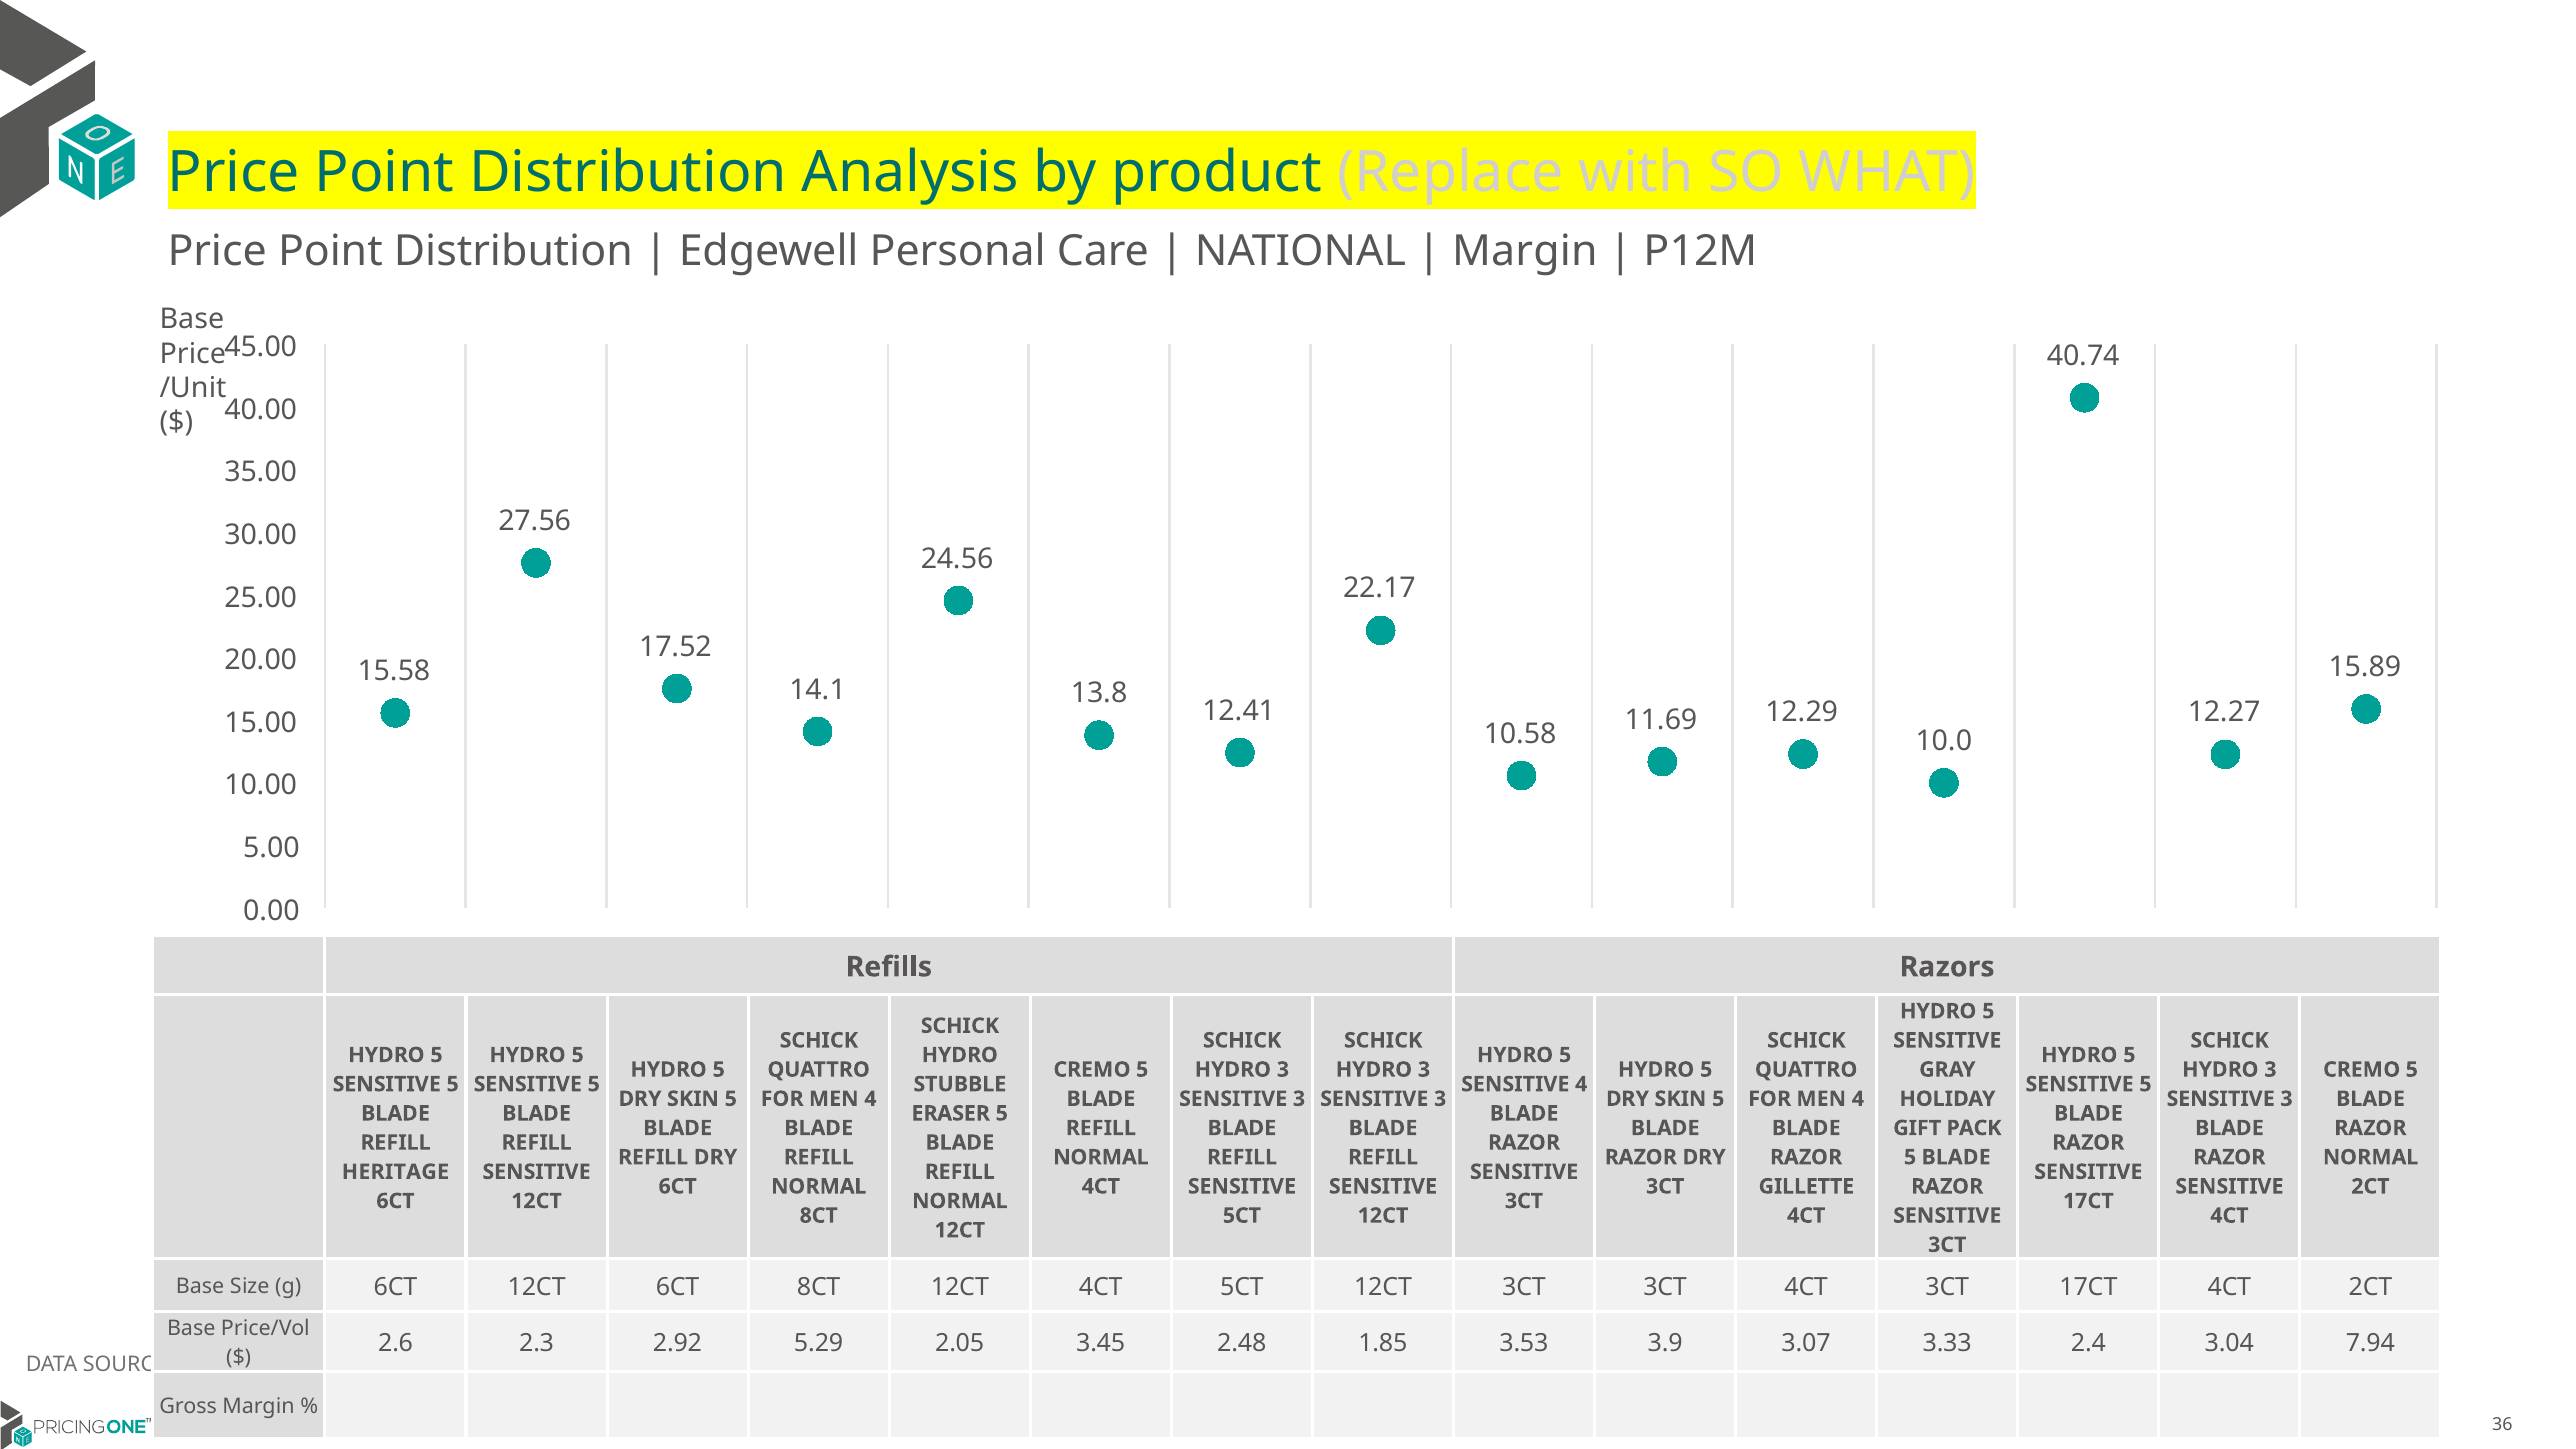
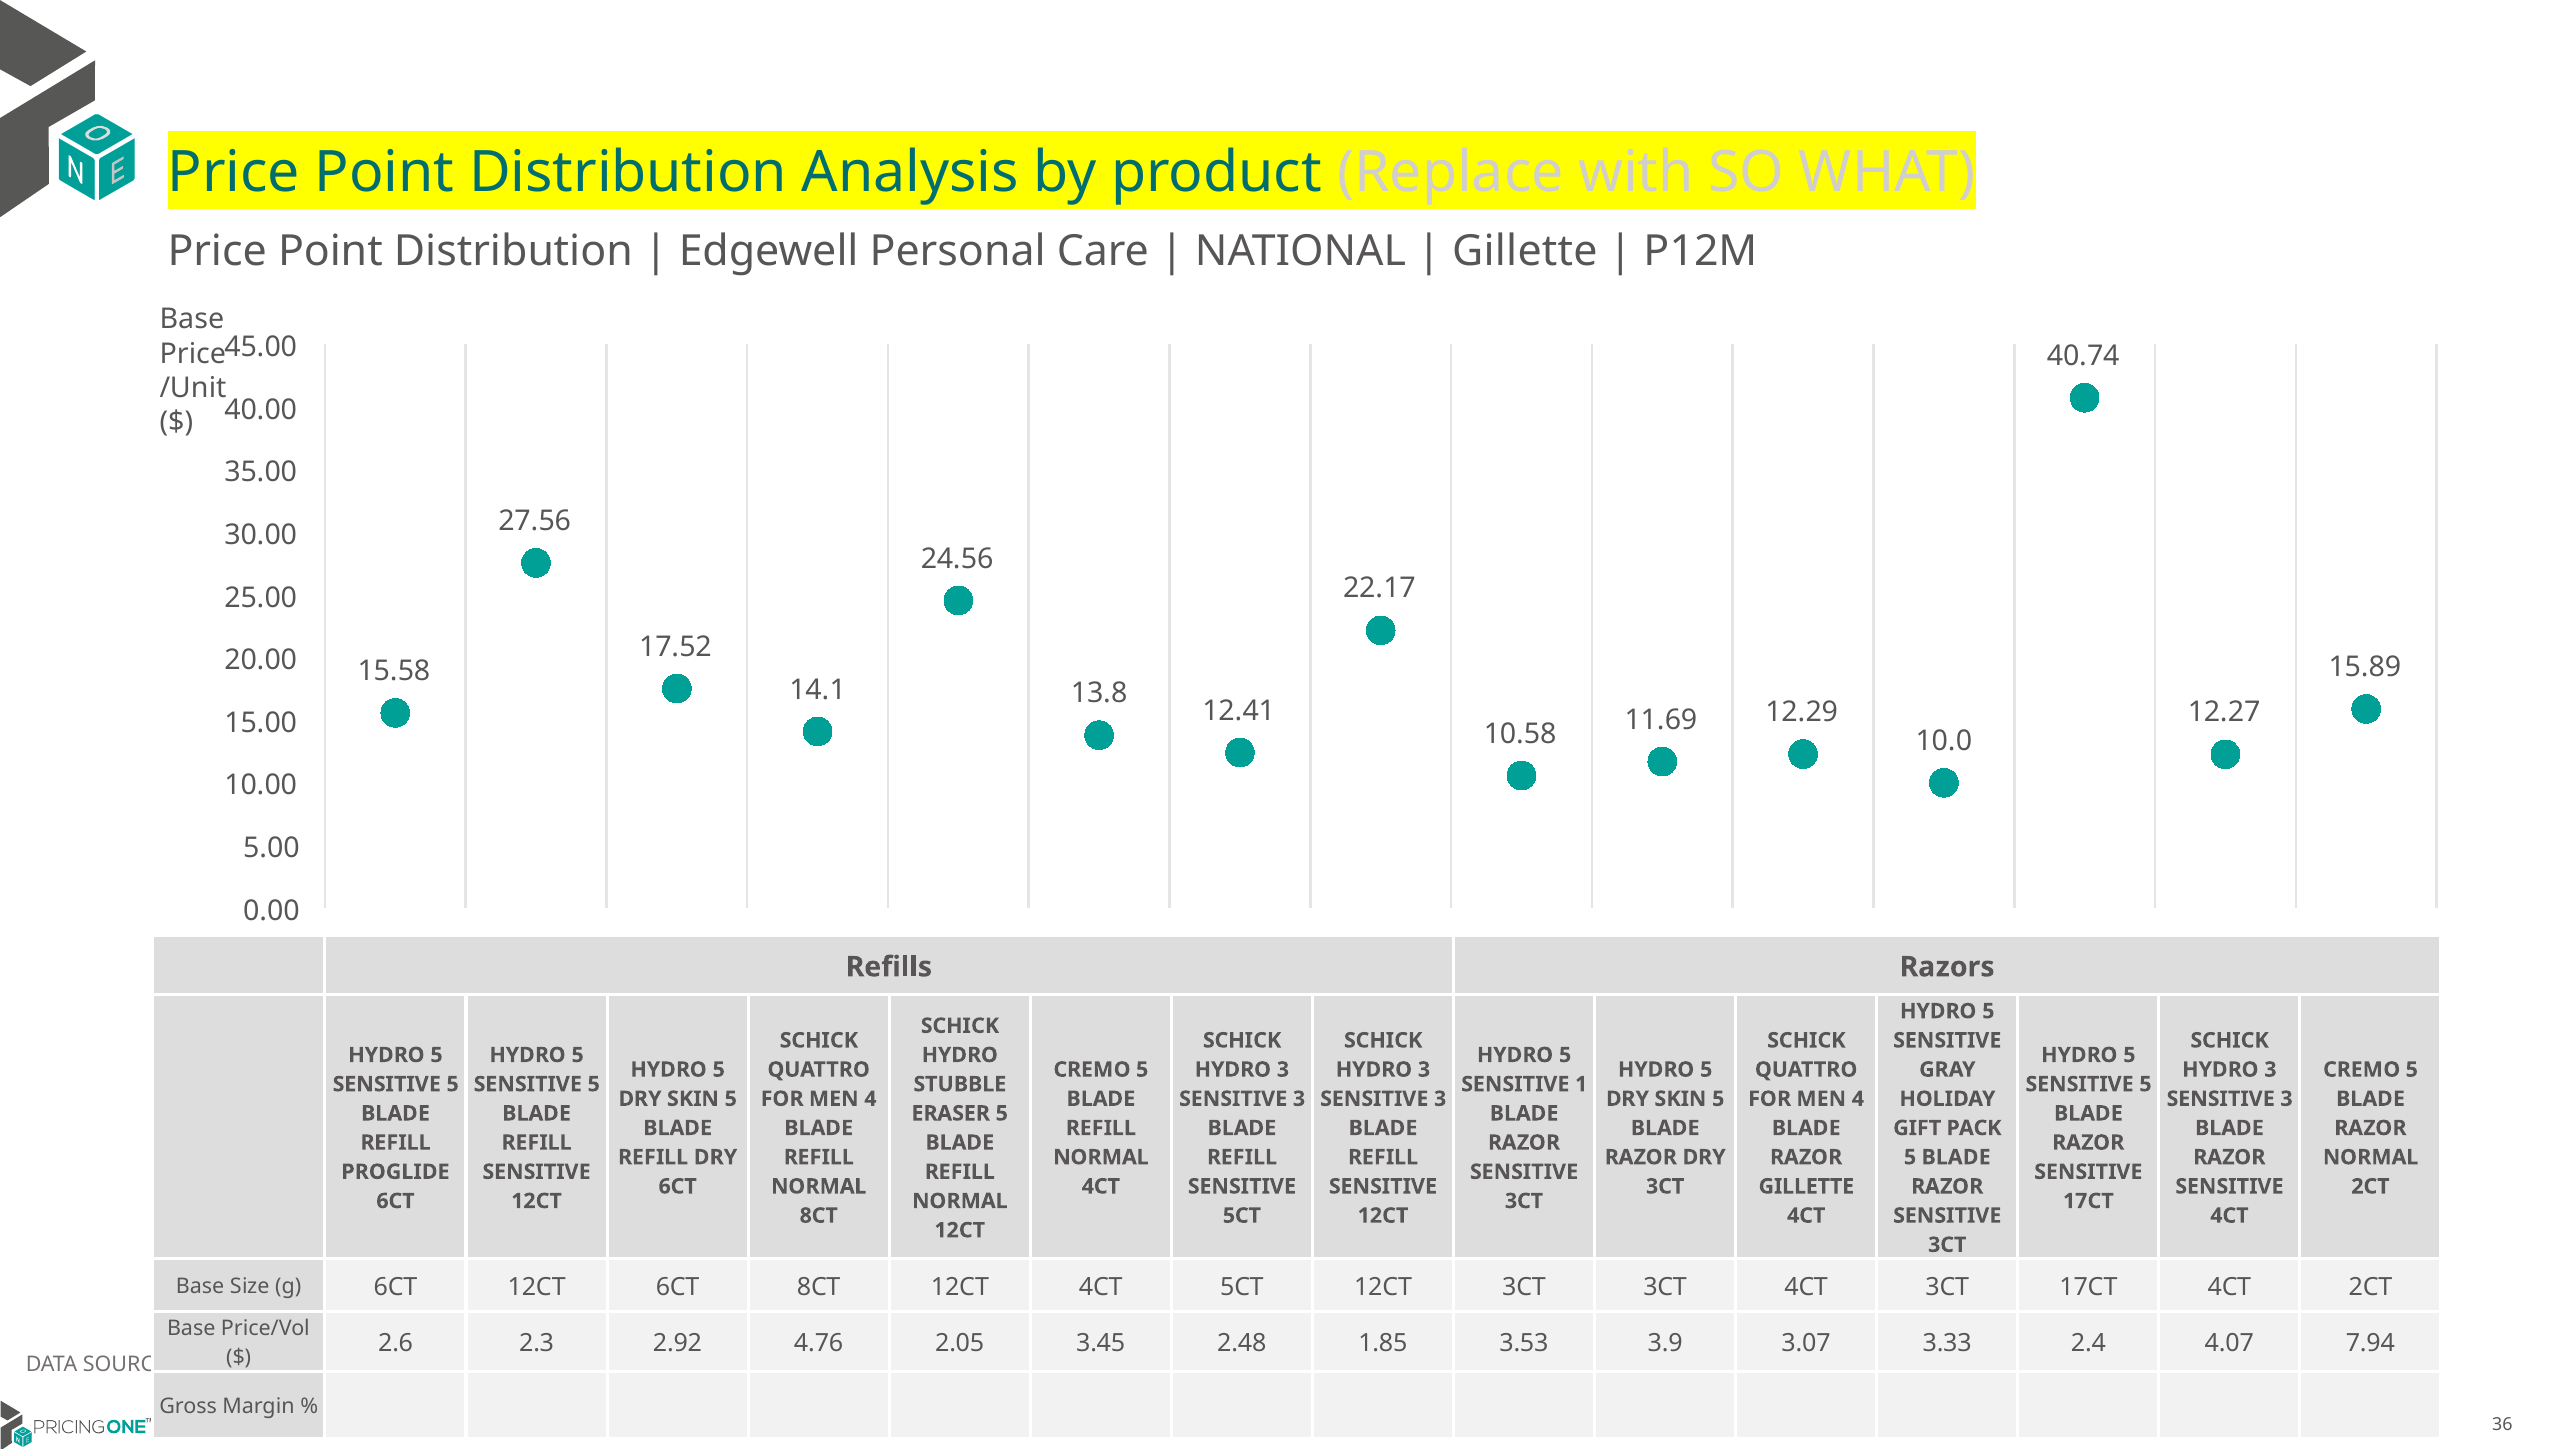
Margin: Margin -> Gillette (1525, 251)
SENSITIVE 4: 4 -> 1 (1581, 1084)
HERITAGE: HERITAGE -> PROGLIDE (395, 1172)
5.29: 5.29 -> 4.76 (819, 1343)
3.04: 3.04 -> 4.07 (2229, 1343)
